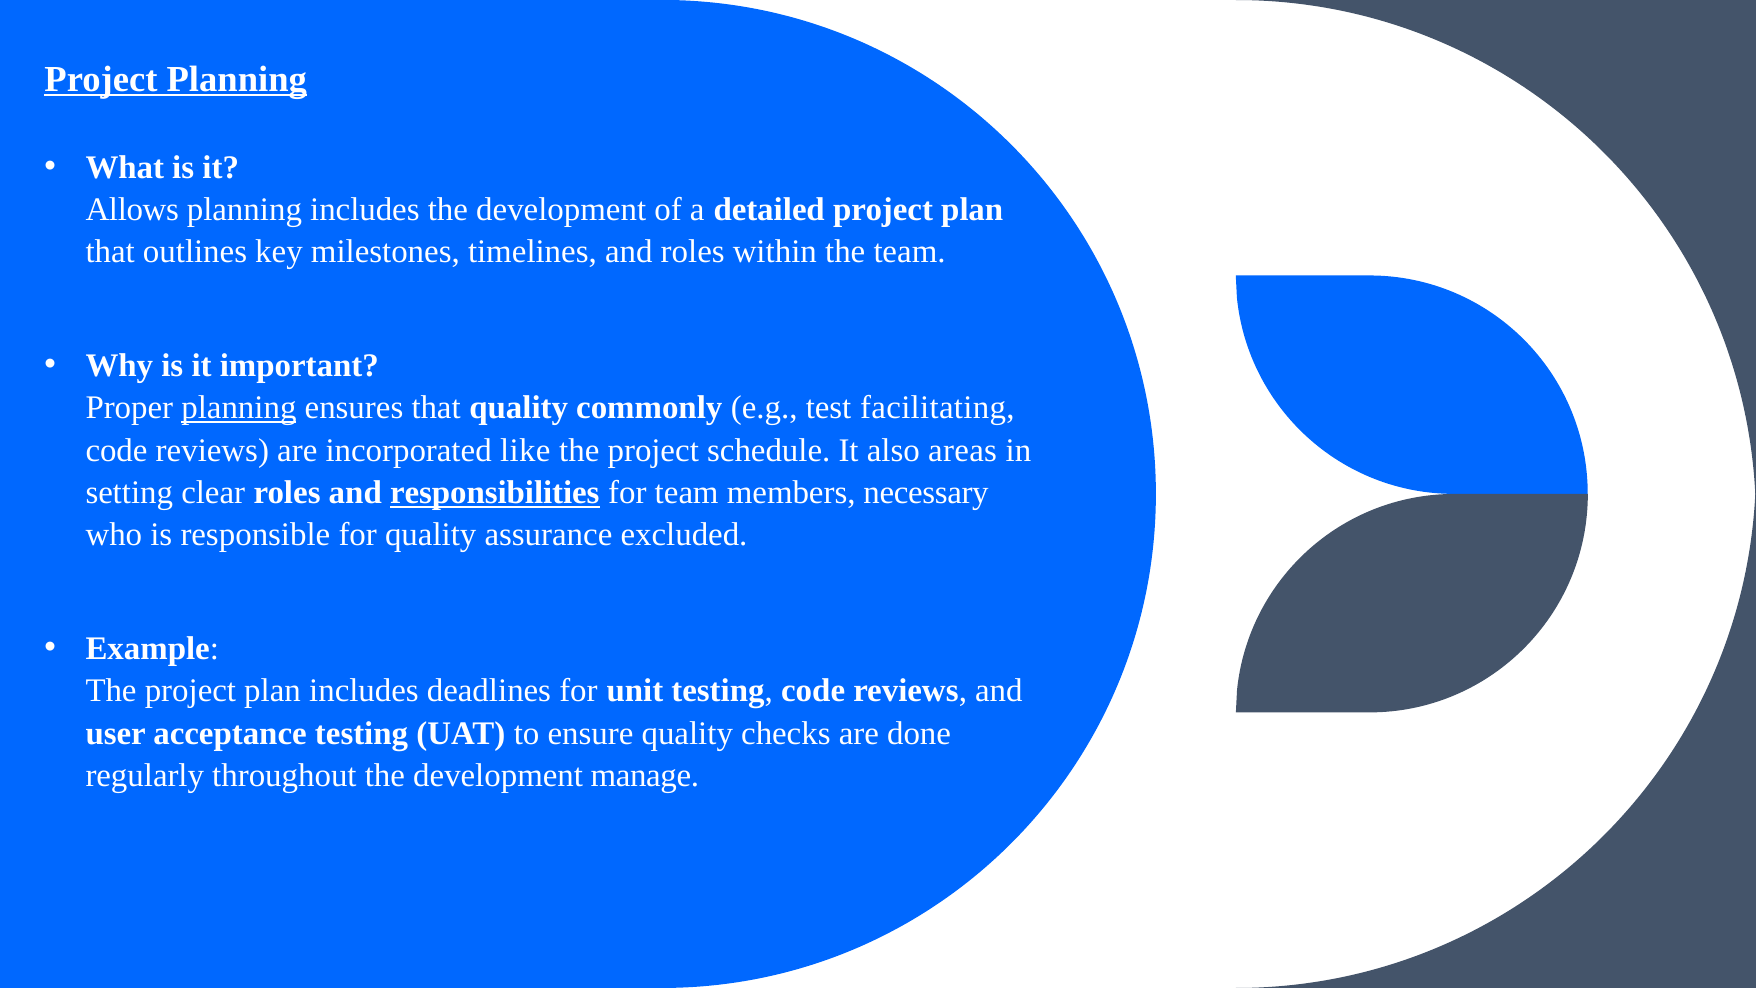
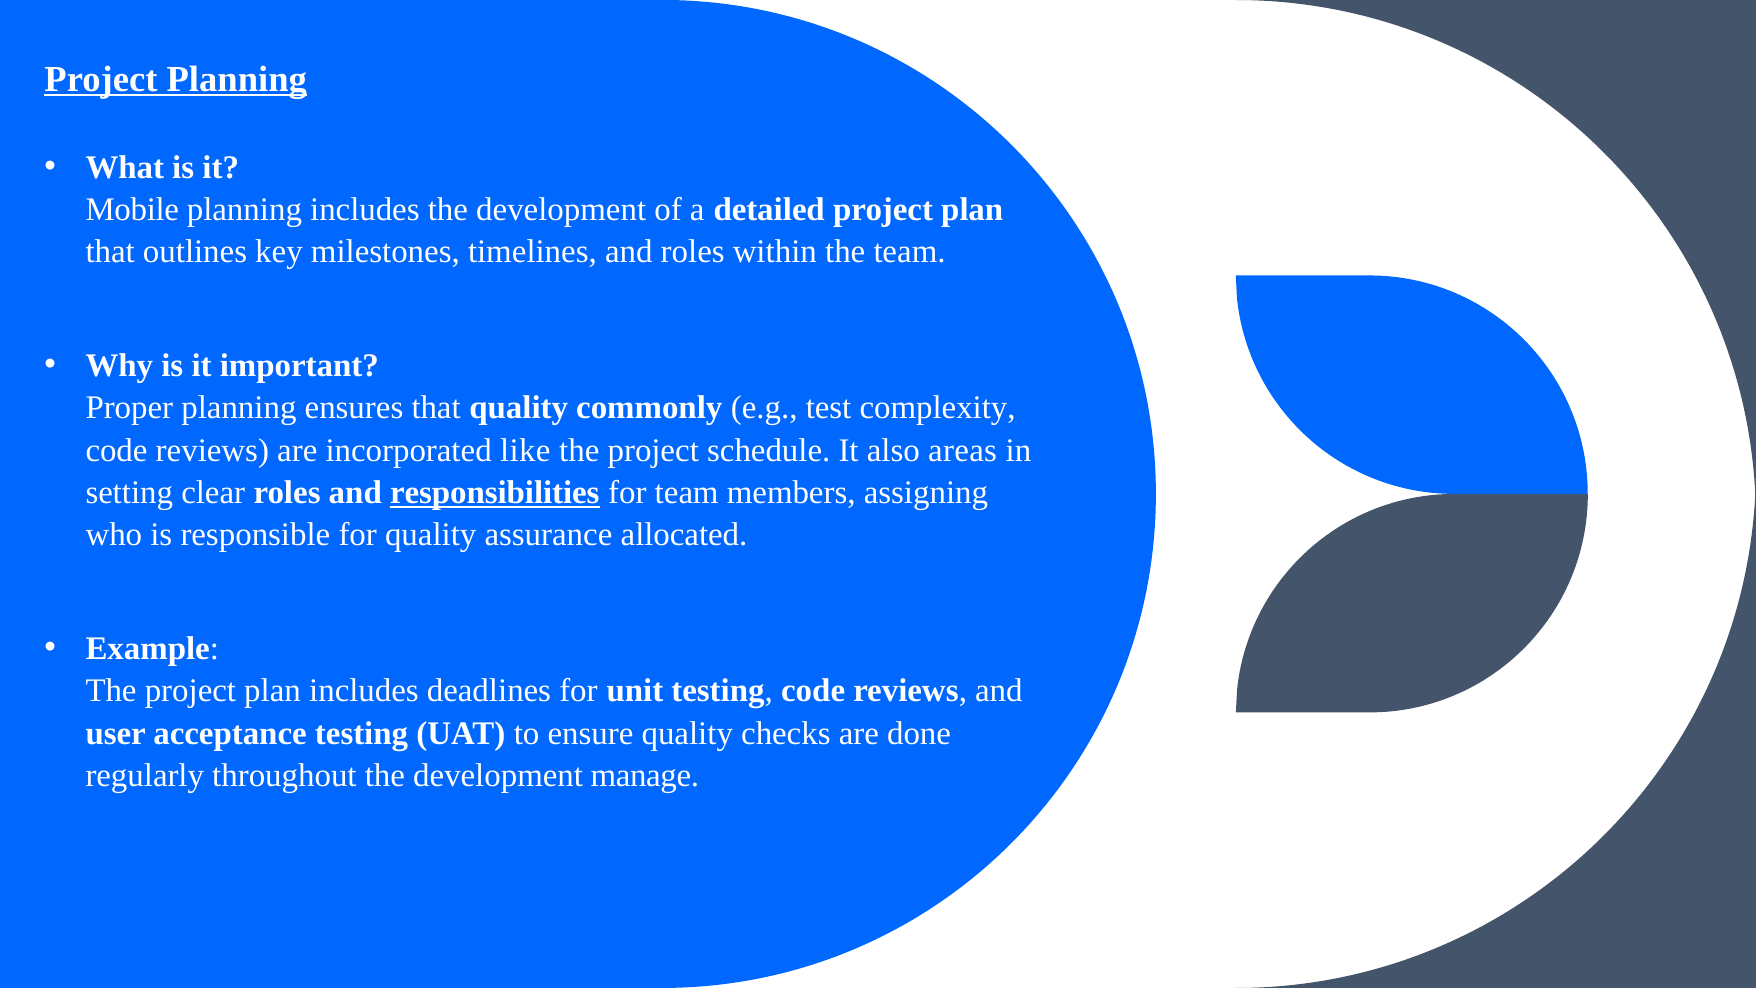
Allows: Allows -> Mobile (132, 210)
planning underline: present -> none (239, 408)
facilitating: facilitating -> complexity (938, 408)
necessary: necessary -> assigning (926, 492)
excluded: excluded -> allocated (684, 535)
